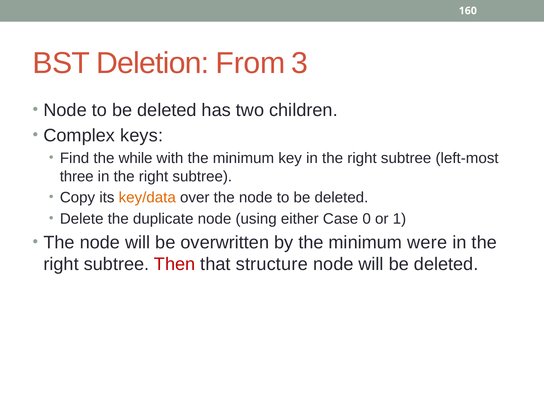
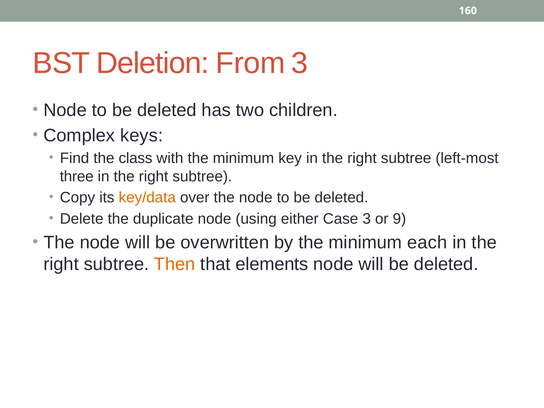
while: while -> class (136, 158)
Case 0: 0 -> 3 (367, 219)
1: 1 -> 9 (399, 219)
were: were -> each (427, 243)
Then colour: red -> orange (175, 264)
structure: structure -> elements (272, 264)
